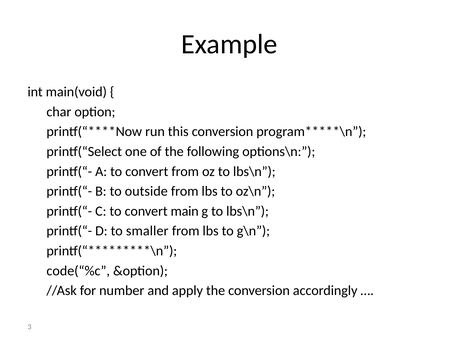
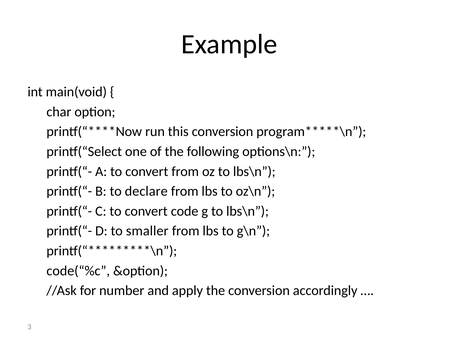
outside: outside -> declare (146, 191)
main: main -> code (185, 211)
